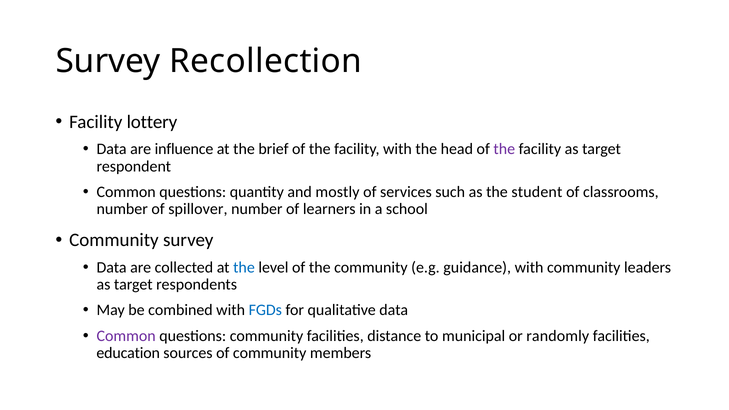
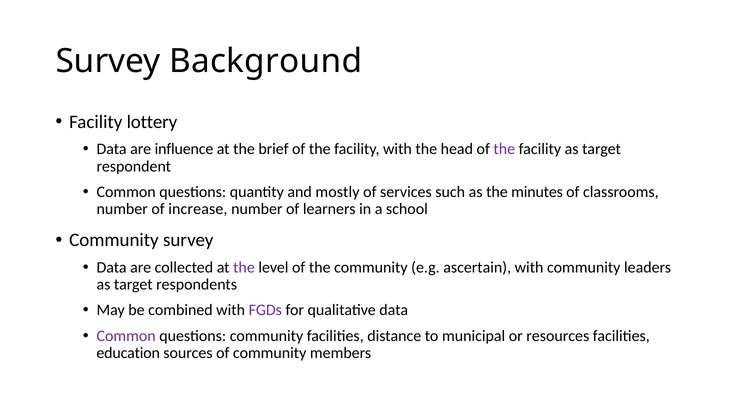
Recollection: Recollection -> Background (266, 61)
student: student -> minutes (537, 192)
spillover: spillover -> increase (198, 209)
the colour: blue -> purple (244, 267)
guidance: guidance -> ascertain (477, 267)
FGDs colour: blue -> purple (265, 310)
randomly: randomly -> resources (558, 336)
